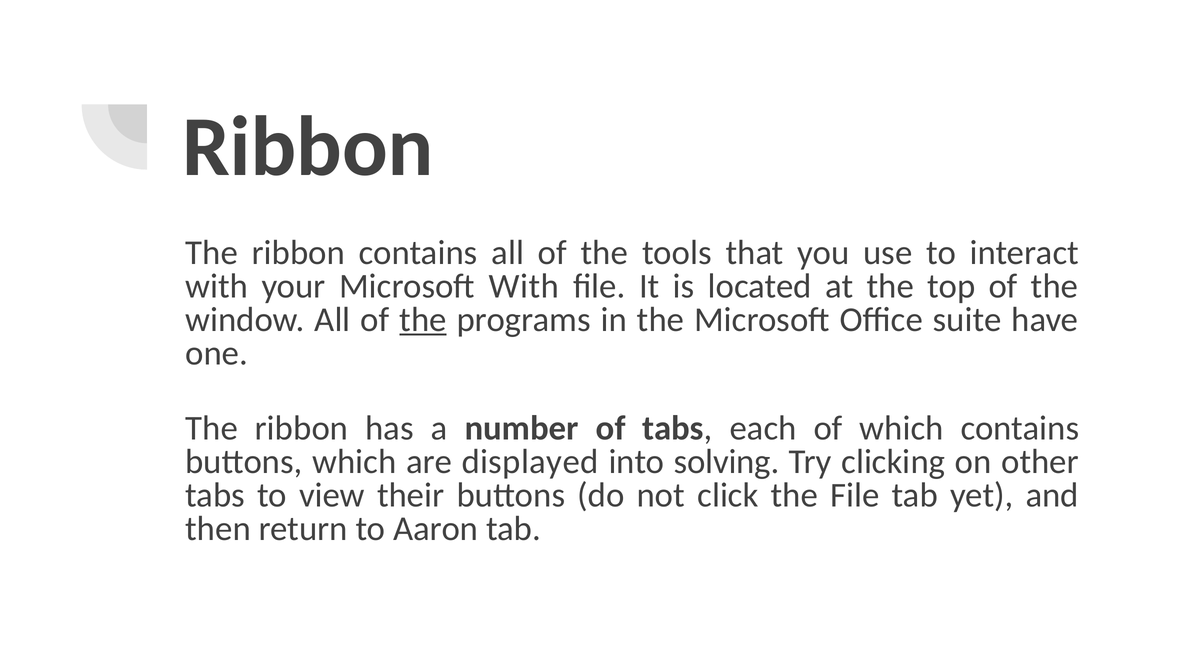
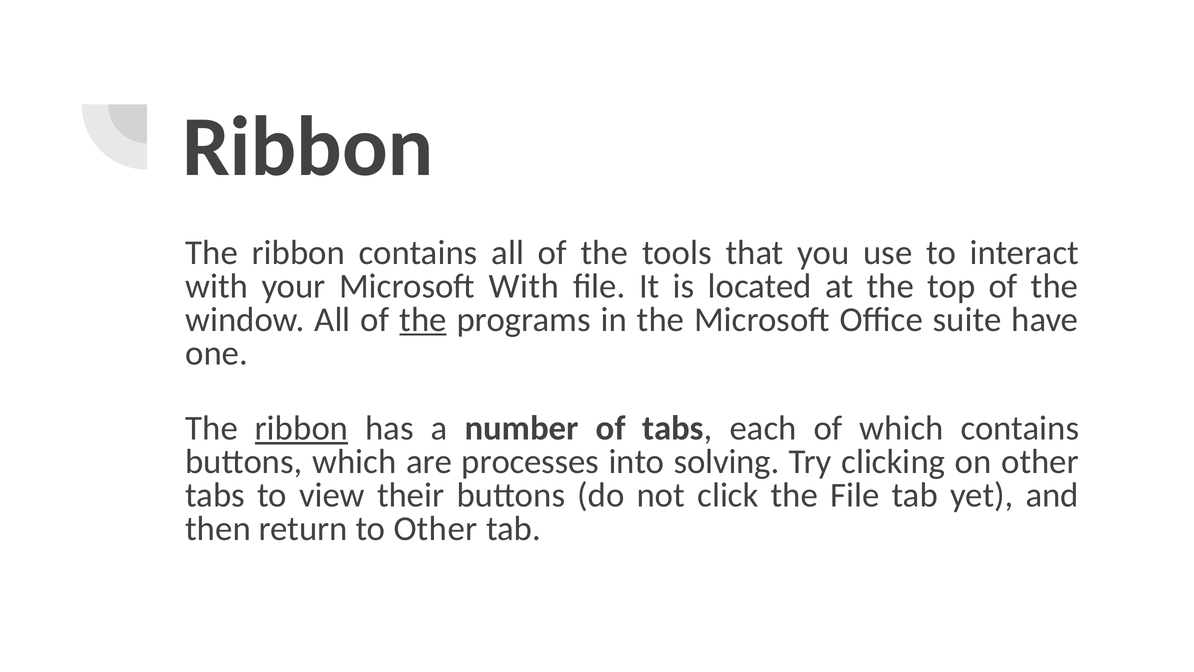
ribbon underline: none -> present (301, 428)
displayed: displayed -> processes (530, 461)
to Aaron: Aaron -> Other (435, 528)
